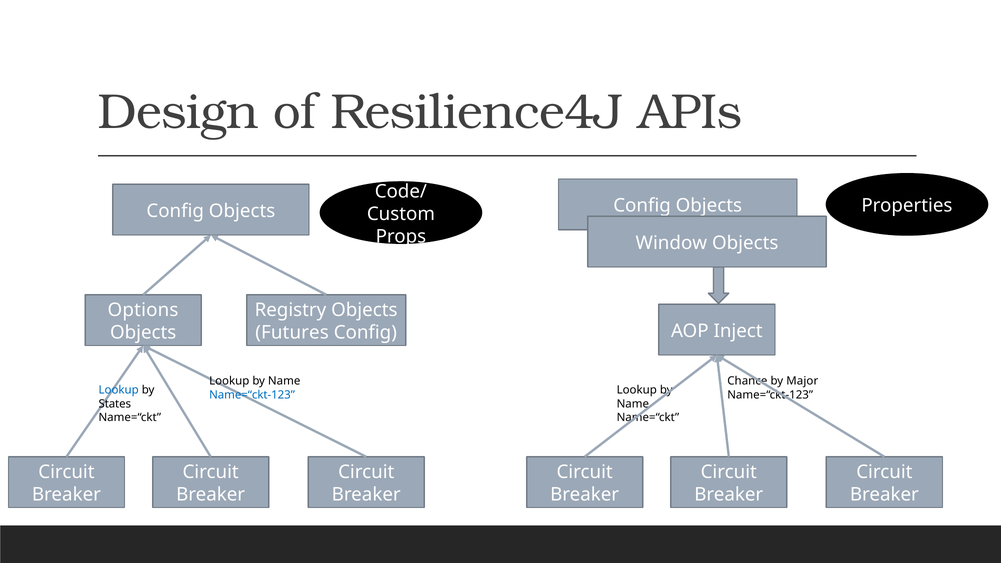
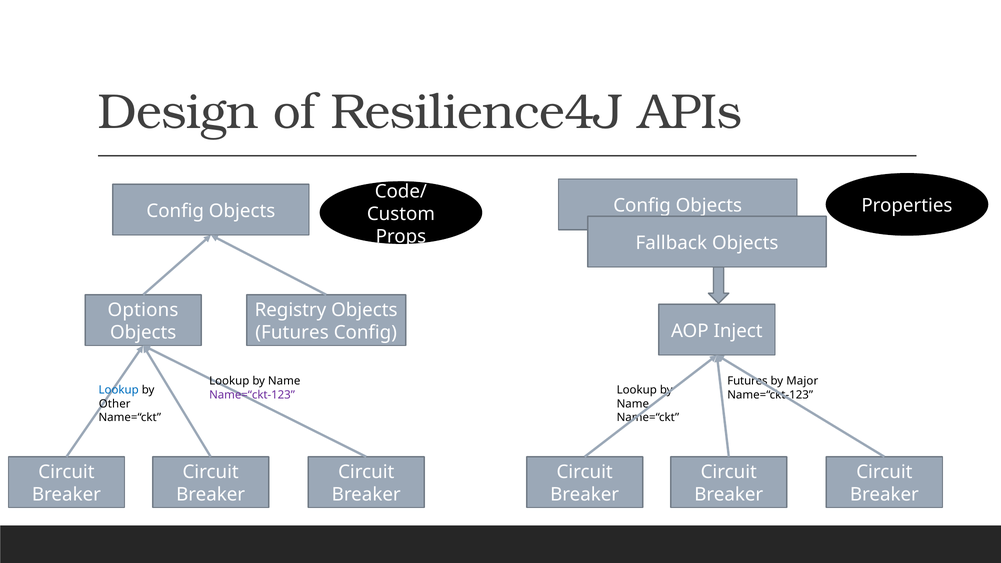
Window: Window -> Fallback (671, 243)
Chance: Chance -> Futures (747, 381)
Name=“ckt-123 colour: blue -> purple (252, 395)
States: States -> Other (115, 404)
